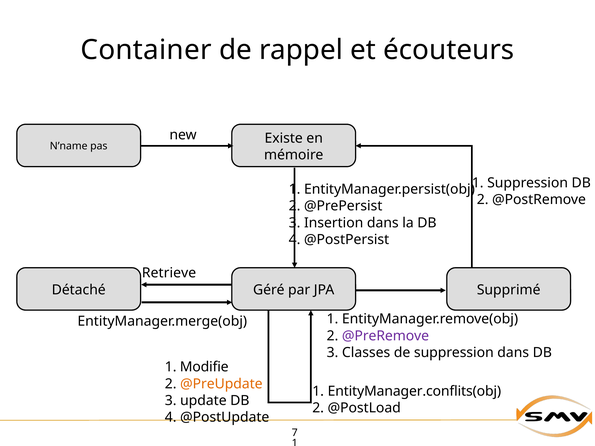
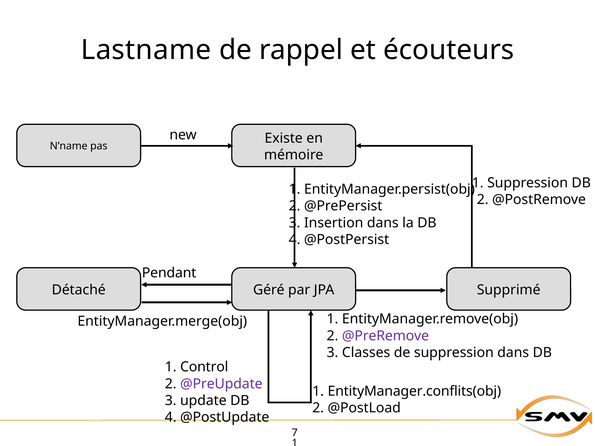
Container: Container -> Lastname (146, 50)
Retrieve: Retrieve -> Pendant (169, 273)
Modifie: Modifie -> Control (204, 367)
@PreUpdate colour: orange -> purple (221, 384)
